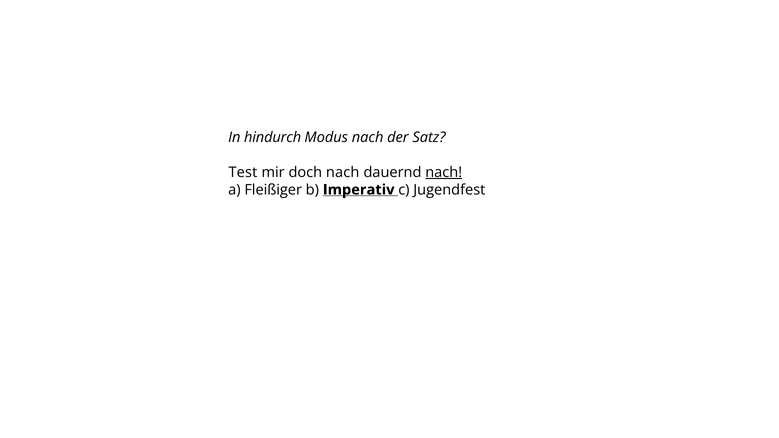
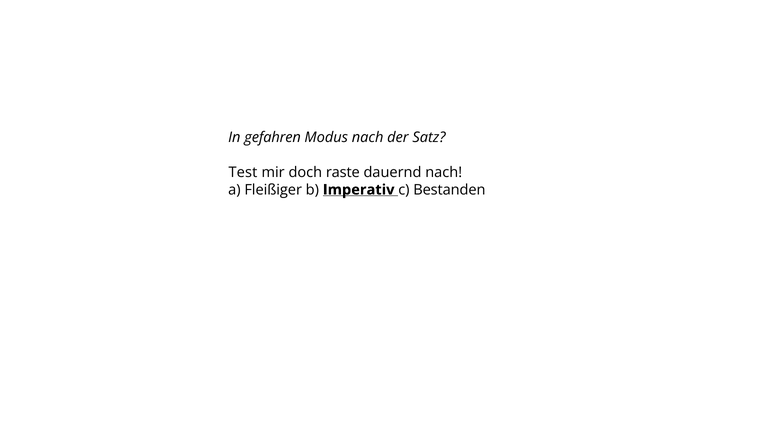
hindurch: hindurch -> gefahren (273, 137)
doch nach: nach -> raste (343, 172)
nach underline: present -> none (444, 172)
Jugendfest: Jugendfest -> Bestanden (449, 190)
